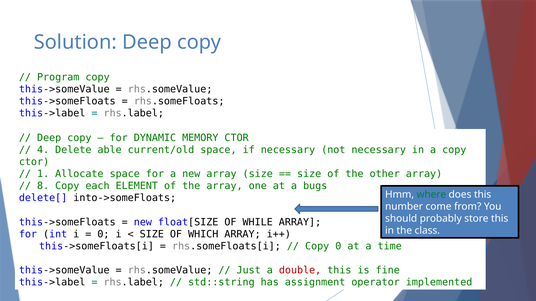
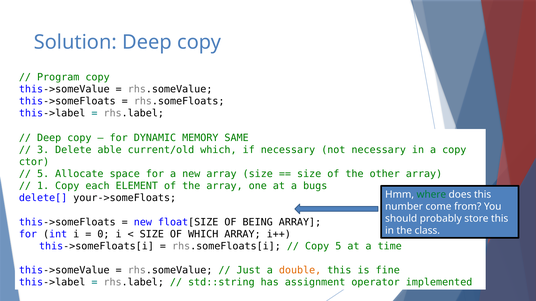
MEMORY CTOR: CTOR -> SAME (237, 138)
4: 4 -> 3 (43, 150)
current/old space: space -> which (218, 150)
1: 1 -> 5 (43, 174)
8: 8 -> 1 (43, 186)
into->someFloats: into->someFloats -> your->someFloats (125, 198)
WHILE: WHILE -> BEING (258, 222)
Copy 0: 0 -> 5 (338, 247)
double colour: red -> orange (300, 271)
